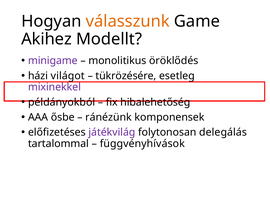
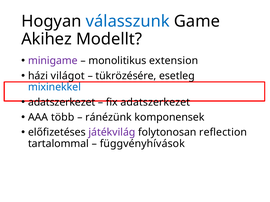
válasszunk colour: orange -> blue (128, 21)
öröklődés: öröklődés -> extension (174, 61)
mixinekkel colour: purple -> blue (54, 87)
példányokból: példányokból -> adatszerkezet (62, 102)
fix hibalehetőség: hibalehetőség -> adatszerkezet (155, 102)
ősbe: ősbe -> több (63, 117)
delegálás: delegálás -> reflection (223, 133)
